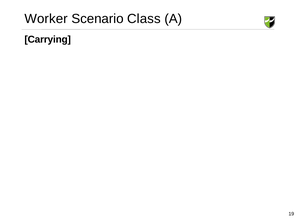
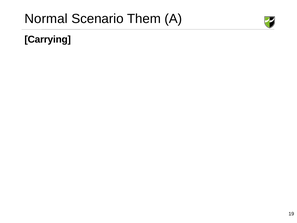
Worker: Worker -> Normal (46, 19)
Class: Class -> Them (144, 19)
